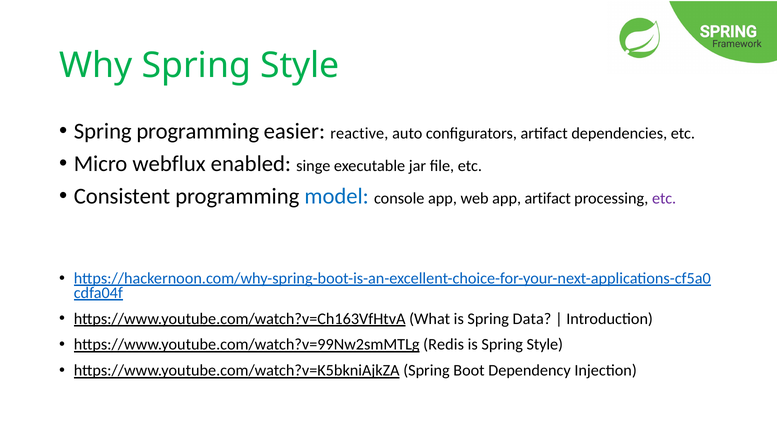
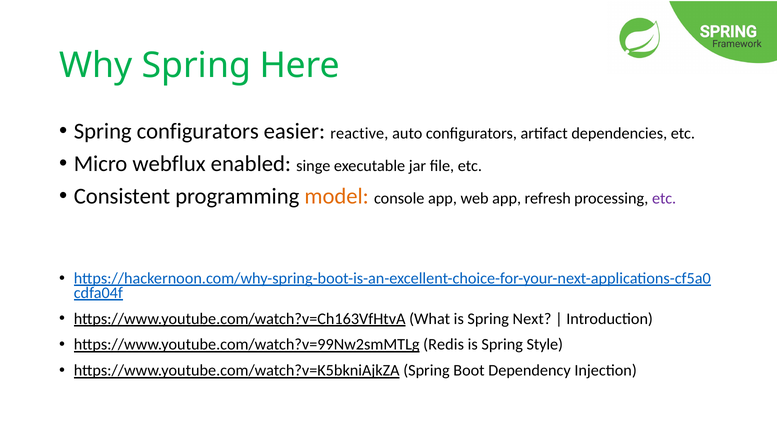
Why Spring Style: Style -> Here (300, 65)
Spring programming: programming -> configurators (198, 131)
model colour: blue -> orange (337, 196)
app artifact: artifact -> refresh (548, 199)
Data: Data -> Next (532, 319)
